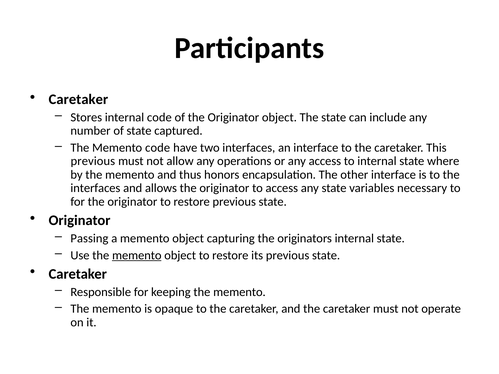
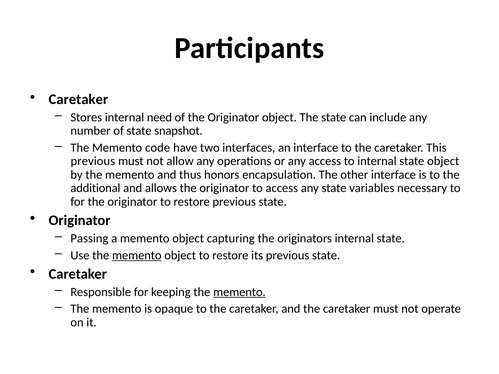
internal code: code -> need (159, 117)
captured: captured -> snapshot (178, 131)
state where: where -> object (443, 161)
interfaces: interfaces -> additional (95, 188)
memento underline: none -> present (239, 292)
